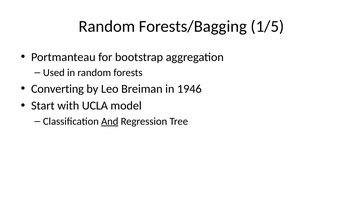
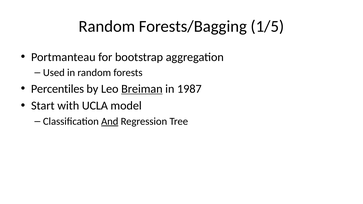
Converting: Converting -> Percentiles (57, 89)
Breiman underline: none -> present (142, 89)
1946: 1946 -> 1987 (189, 89)
